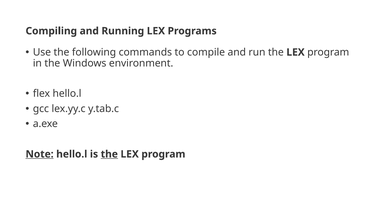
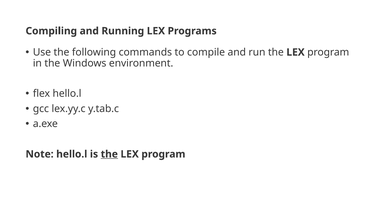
Note underline: present -> none (40, 154)
